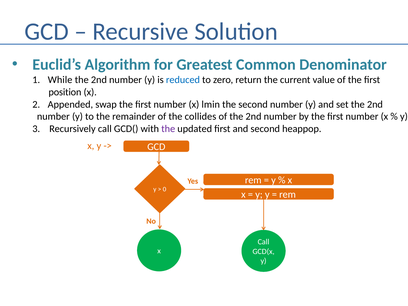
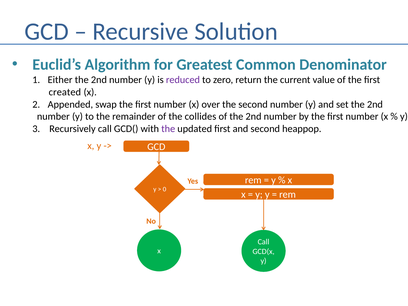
While: While -> Either (60, 80)
reduced colour: blue -> purple (183, 80)
position: position -> created (65, 92)
lmin: lmin -> over (211, 104)
